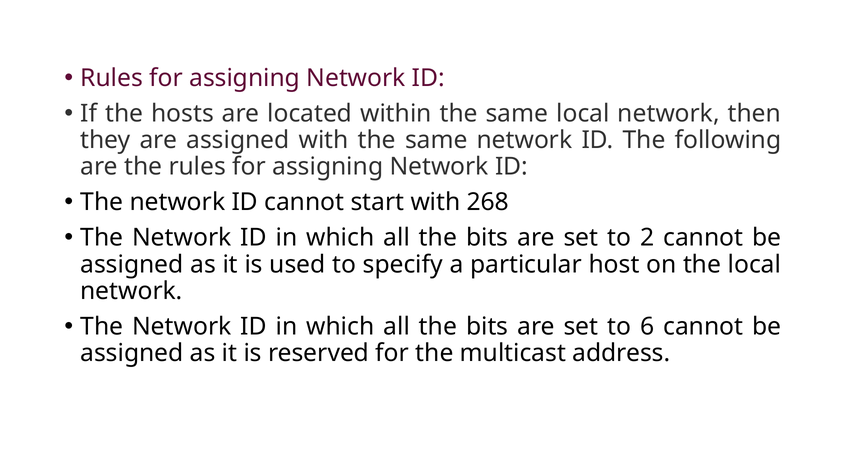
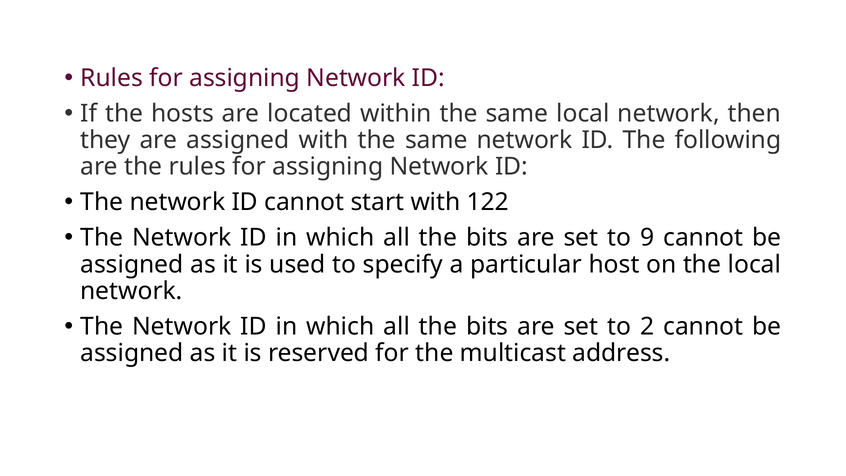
268: 268 -> 122 (488, 202)
2: 2 -> 9 (647, 238)
6: 6 -> 2 (647, 326)
